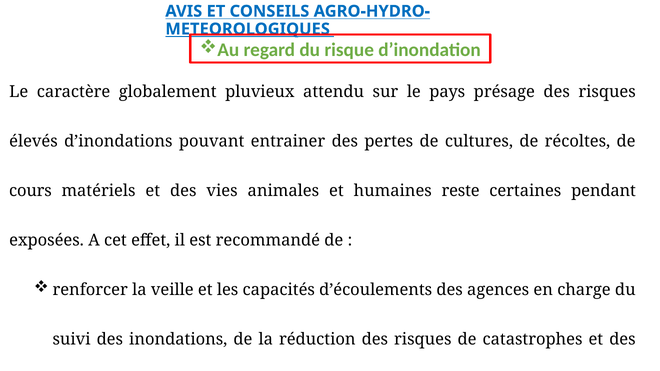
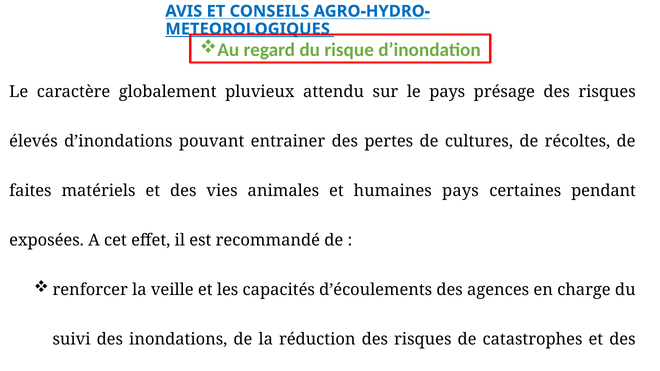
cours: cours -> faites (30, 191)
humaines reste: reste -> pays (460, 191)
